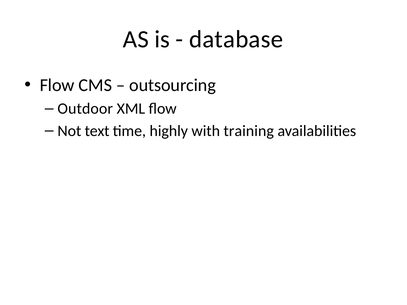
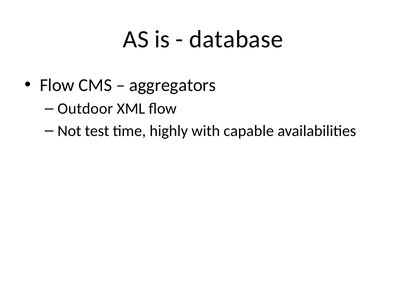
outsourcing: outsourcing -> aggregators (173, 85)
text: text -> test (97, 131)
training: training -> capable (249, 131)
